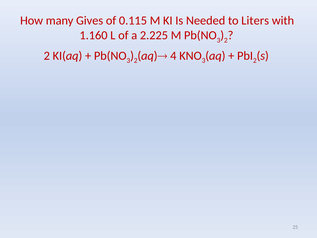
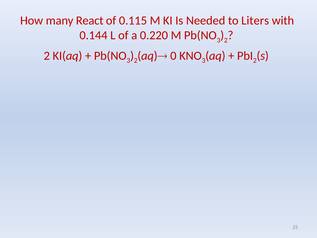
Gives: Gives -> React (90, 21)
1.160: 1.160 -> 0.144 (93, 35)
2.225: 2.225 -> 0.220 (154, 35)
4: 4 -> 0 (173, 56)
